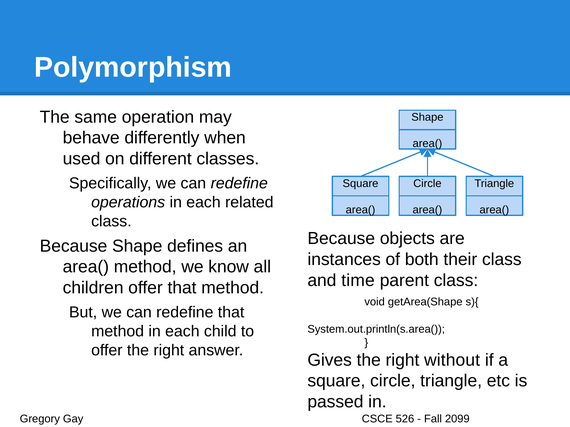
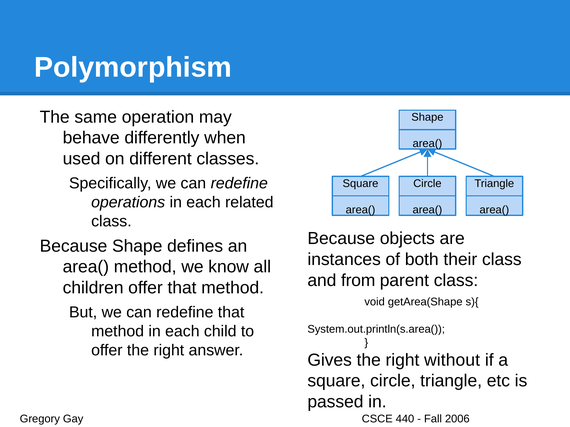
time: time -> from (358, 281)
526: 526 -> 440 (405, 419)
2099: 2099 -> 2006 (457, 419)
